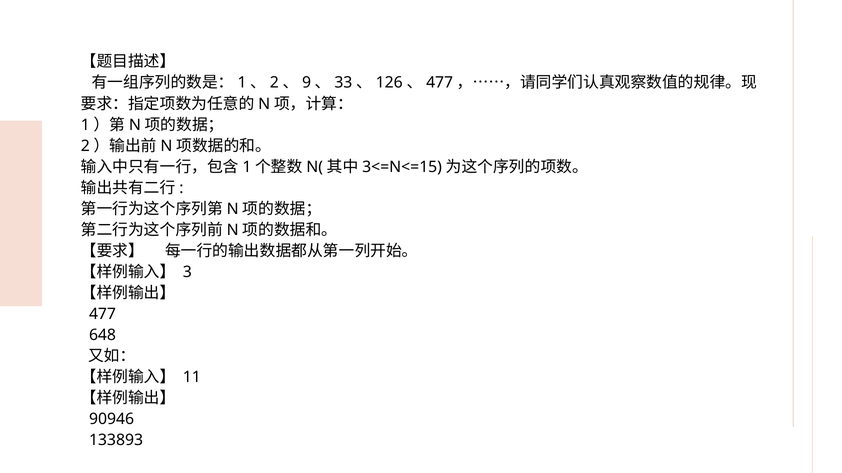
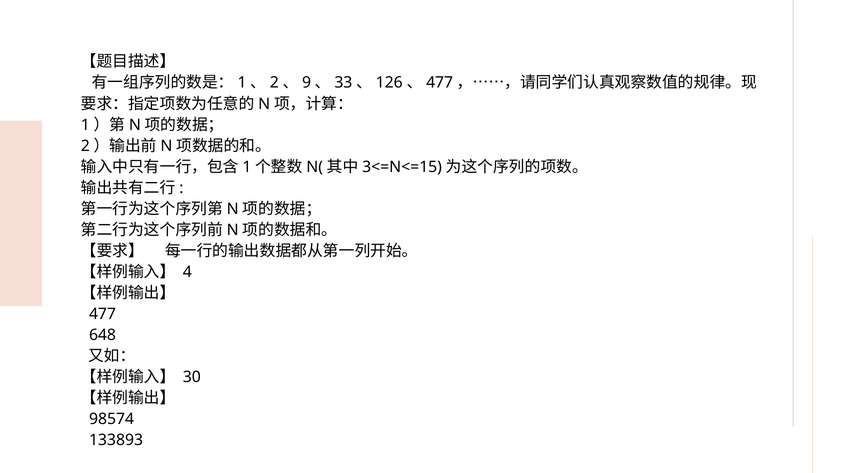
3: 3 -> 4 (187, 272)
11: 11 -> 30 (192, 378)
90946: 90946 -> 98574 (112, 420)
